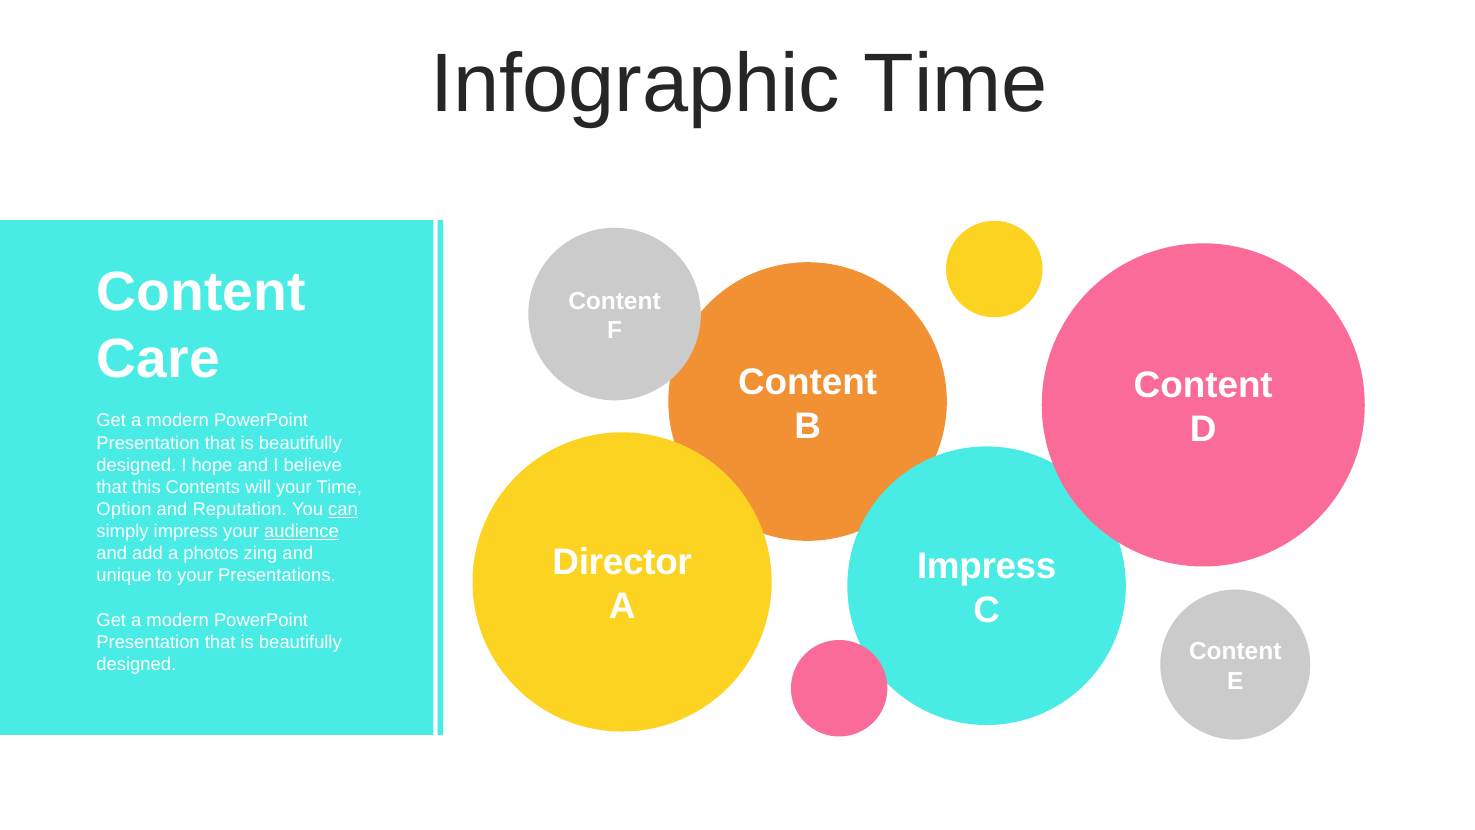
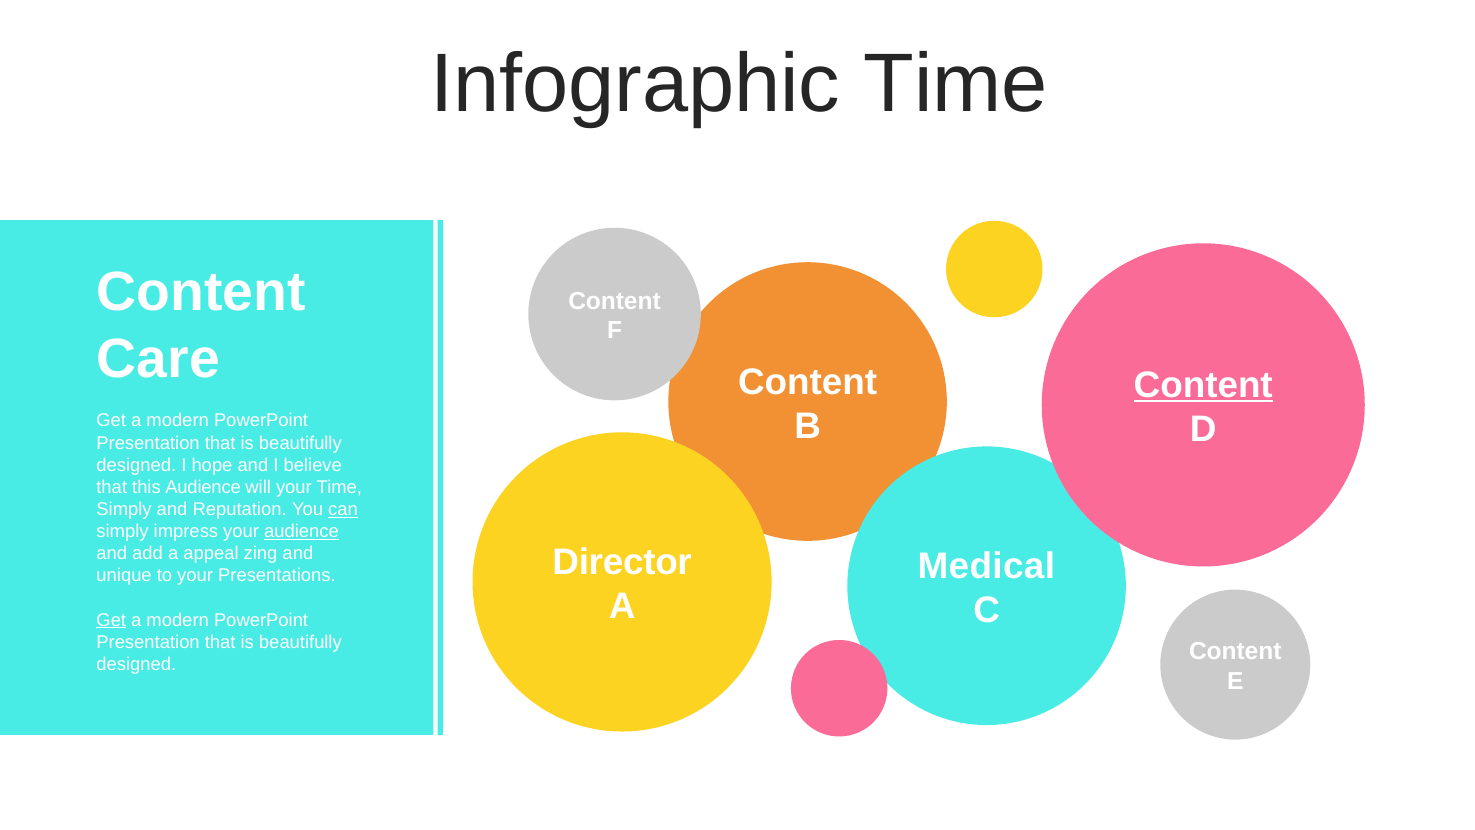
Content underline: none -> present (1203, 385)
this Contents: Contents -> Audience (203, 487)
Option: Option -> Simply (124, 509)
photos: photos -> appeal (211, 553)
Impress: Impress -> Medical (986, 566)
Get underline: none -> present (111, 620)
